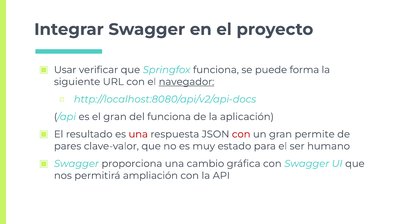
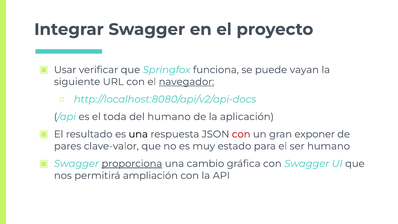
forma: forma -> vayan (304, 70)
el gran: gran -> toda (115, 117)
del funciona: funciona -> humano (169, 117)
una colour: red -> black (138, 134)
permite: permite -> exponer (315, 134)
proporciona underline: none -> present (132, 164)
